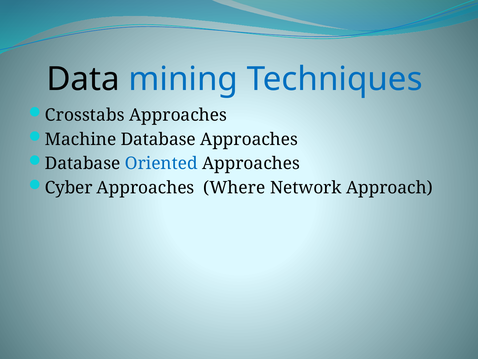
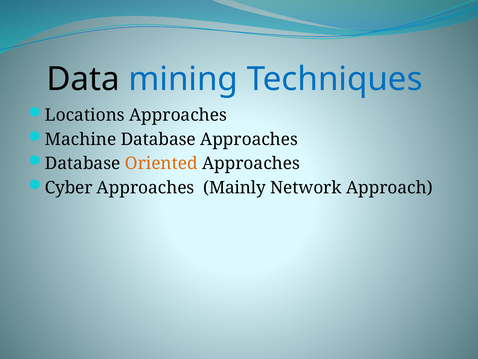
Crosstabs: Crosstabs -> Locations (85, 115)
Oriented colour: blue -> orange (161, 163)
Where: Where -> Mainly (235, 188)
